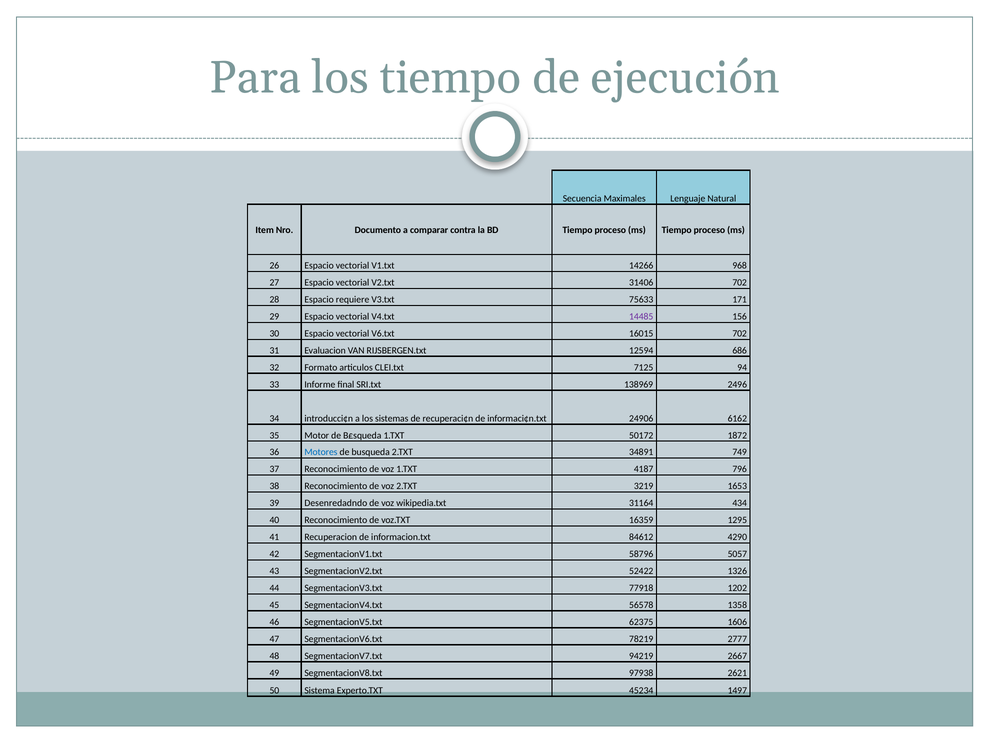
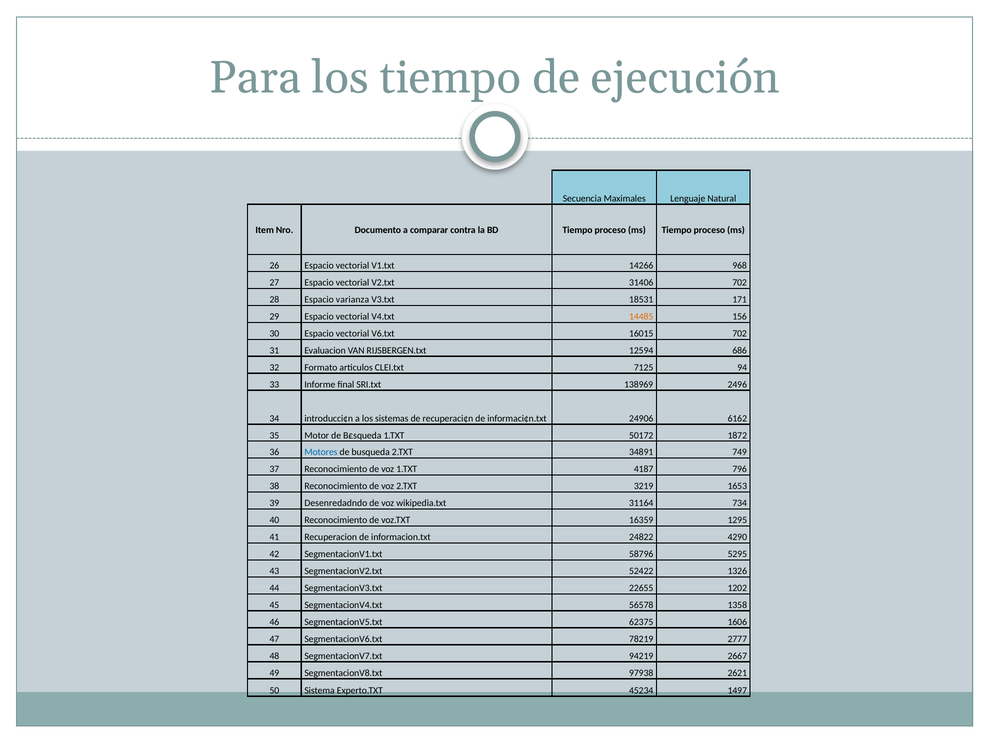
requiere: requiere -> varianza (353, 299)
75633: 75633 -> 18531 (641, 299)
14485 colour: purple -> orange (641, 316)
434: 434 -> 734 (740, 503)
84612: 84612 -> 24822 (641, 537)
5057: 5057 -> 5295 (737, 554)
77918: 77918 -> 22655 (641, 588)
